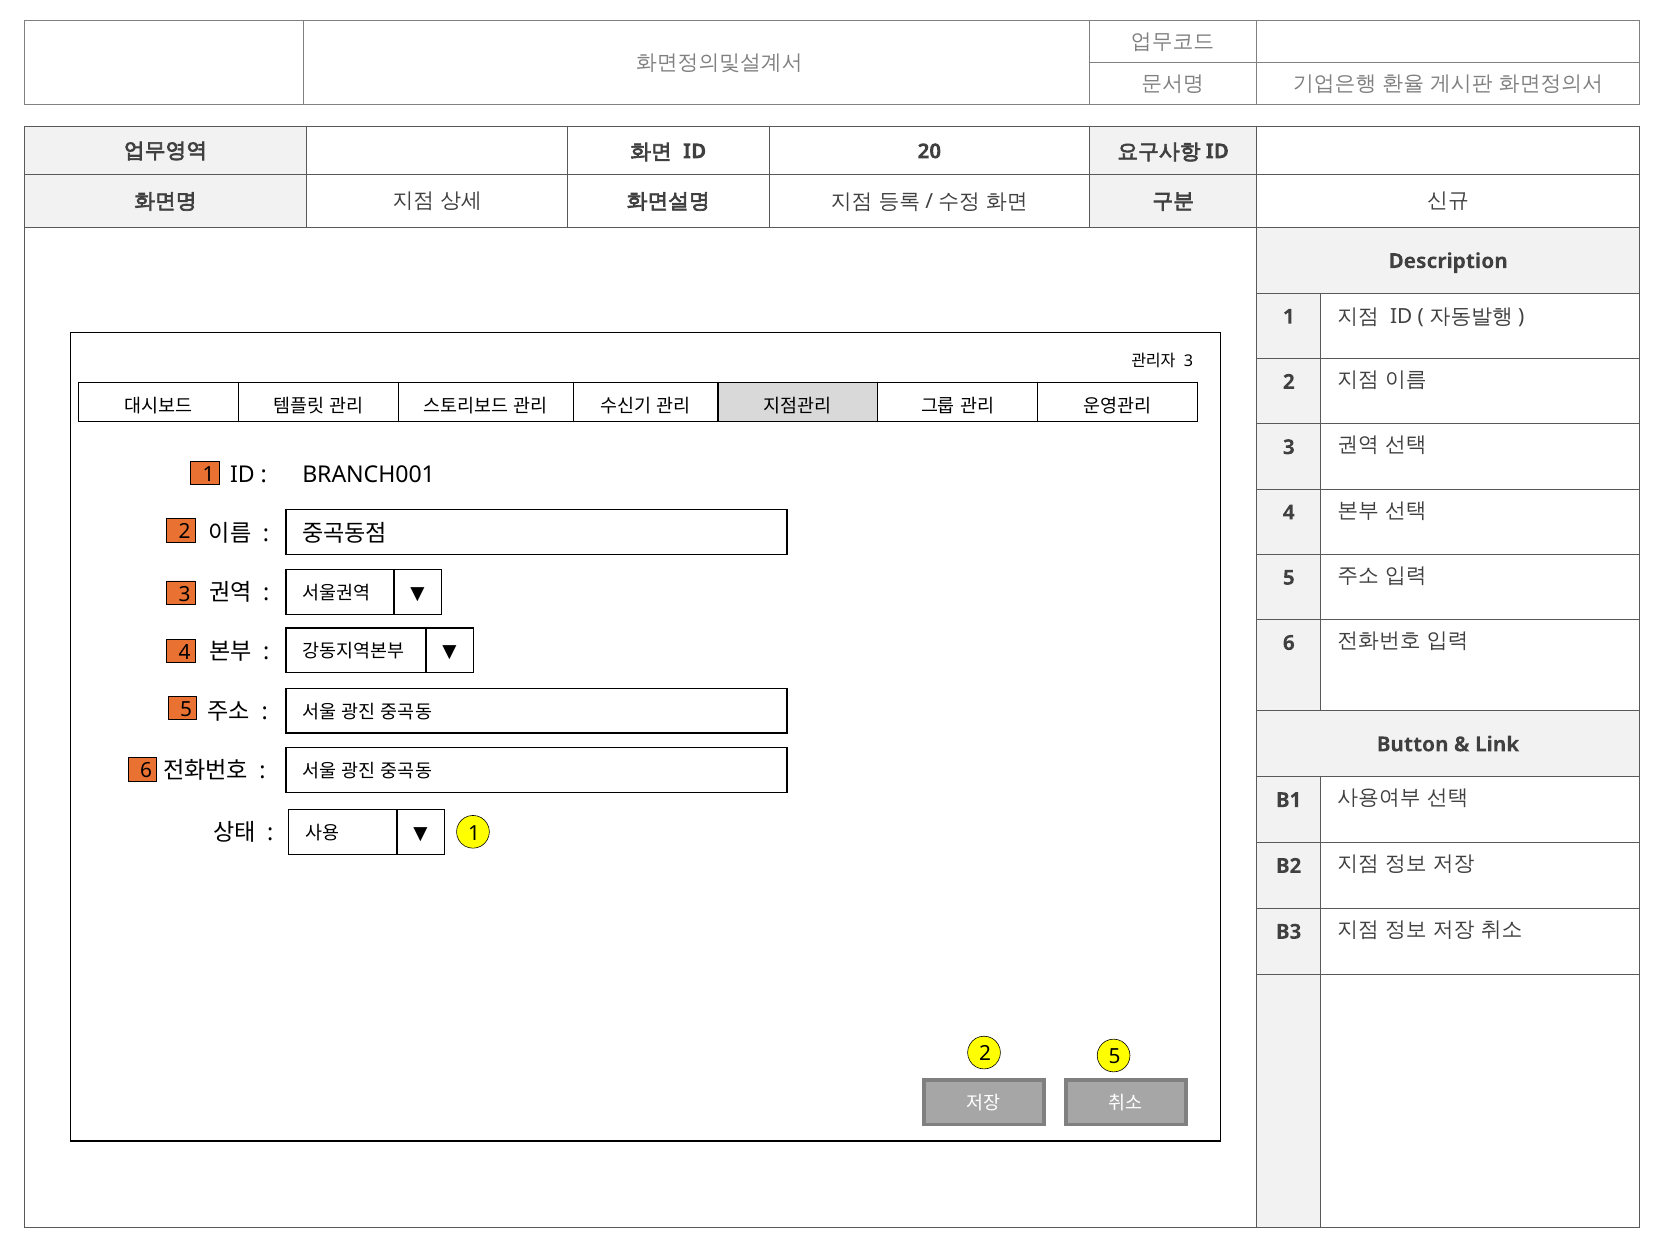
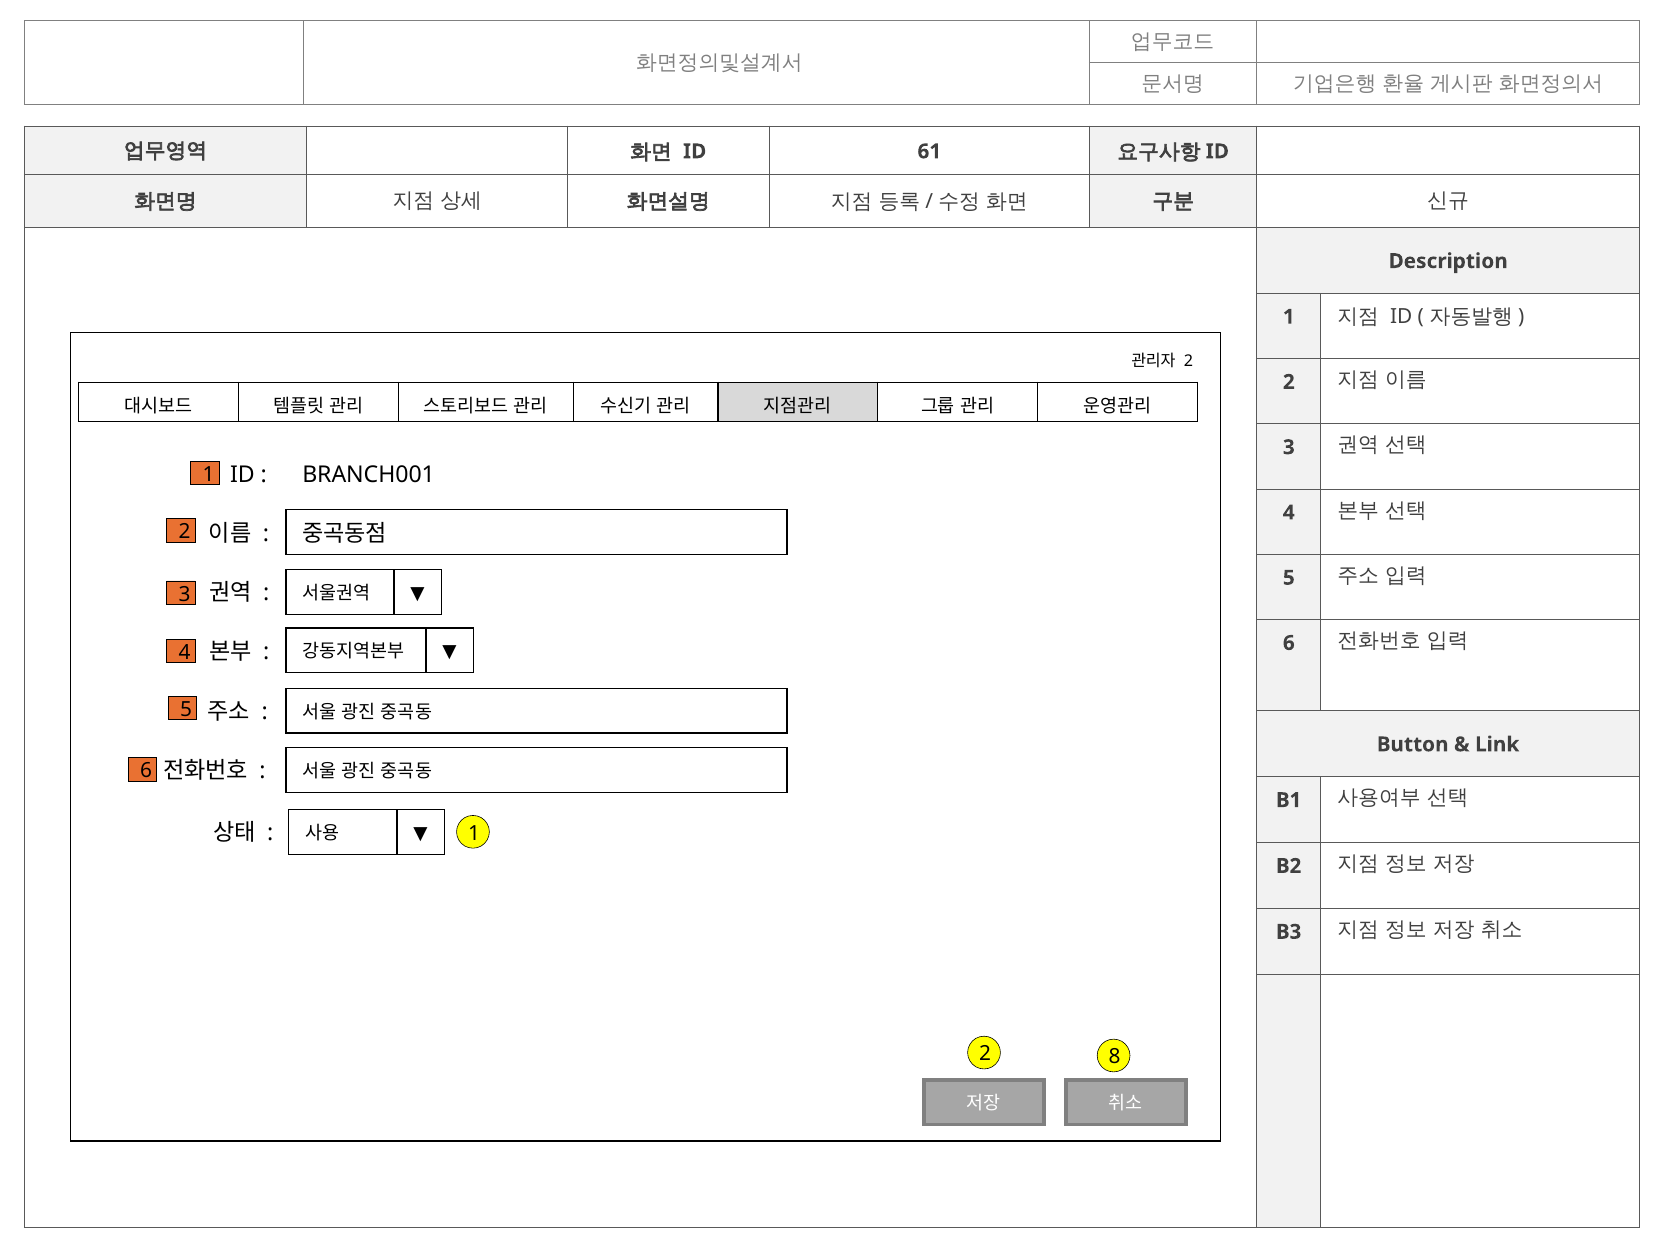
20: 20 -> 61 (929, 151)
3: 3 -> 2 (1189, 361)
2 5: 5 -> 8 (1115, 1057)
